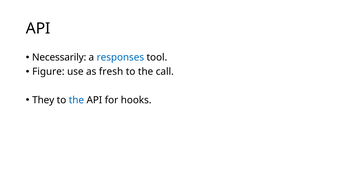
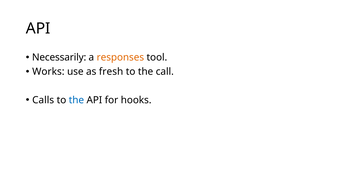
responses colour: blue -> orange (120, 57)
Figure: Figure -> Works (48, 72)
They: They -> Calls (43, 100)
